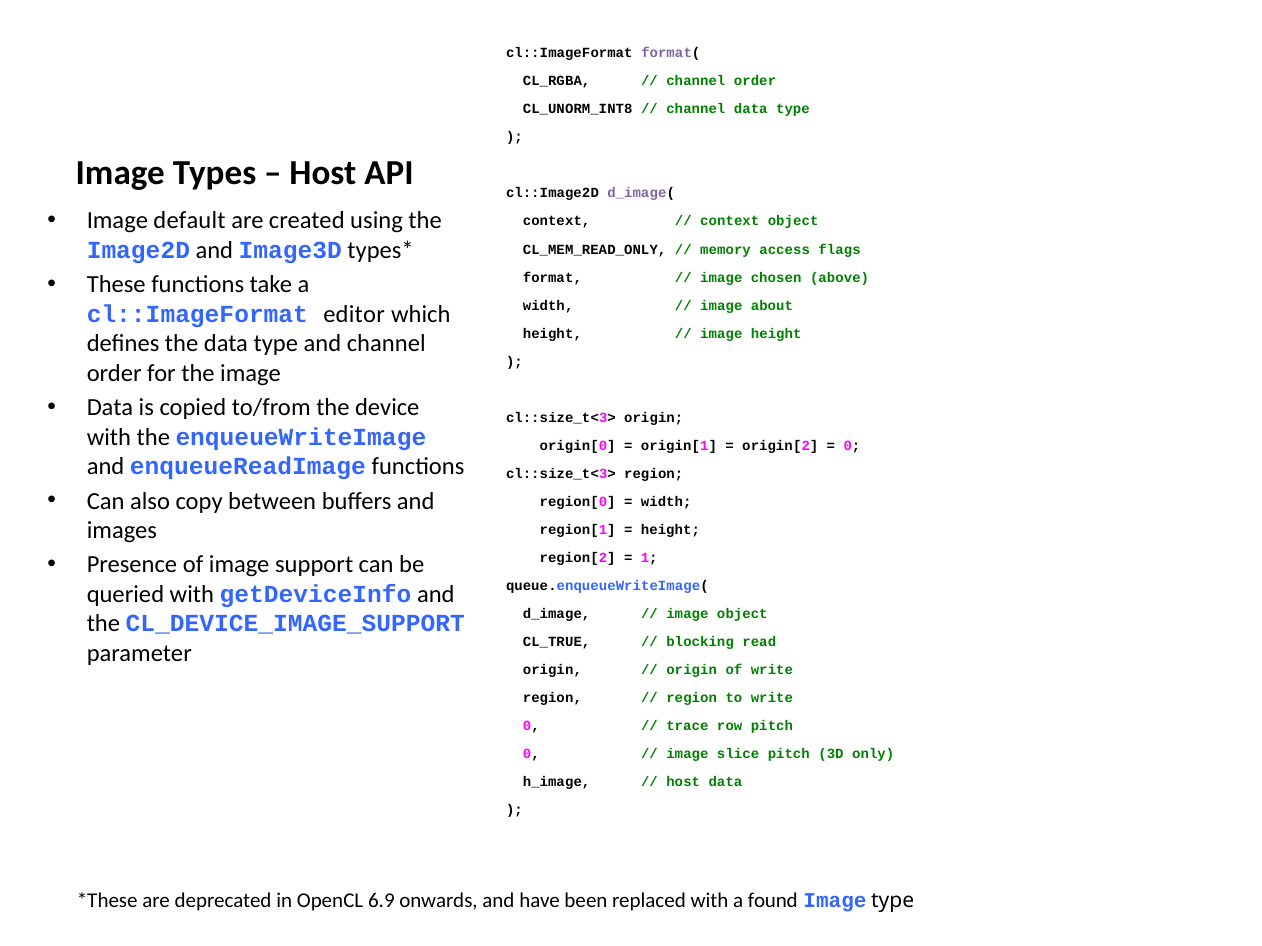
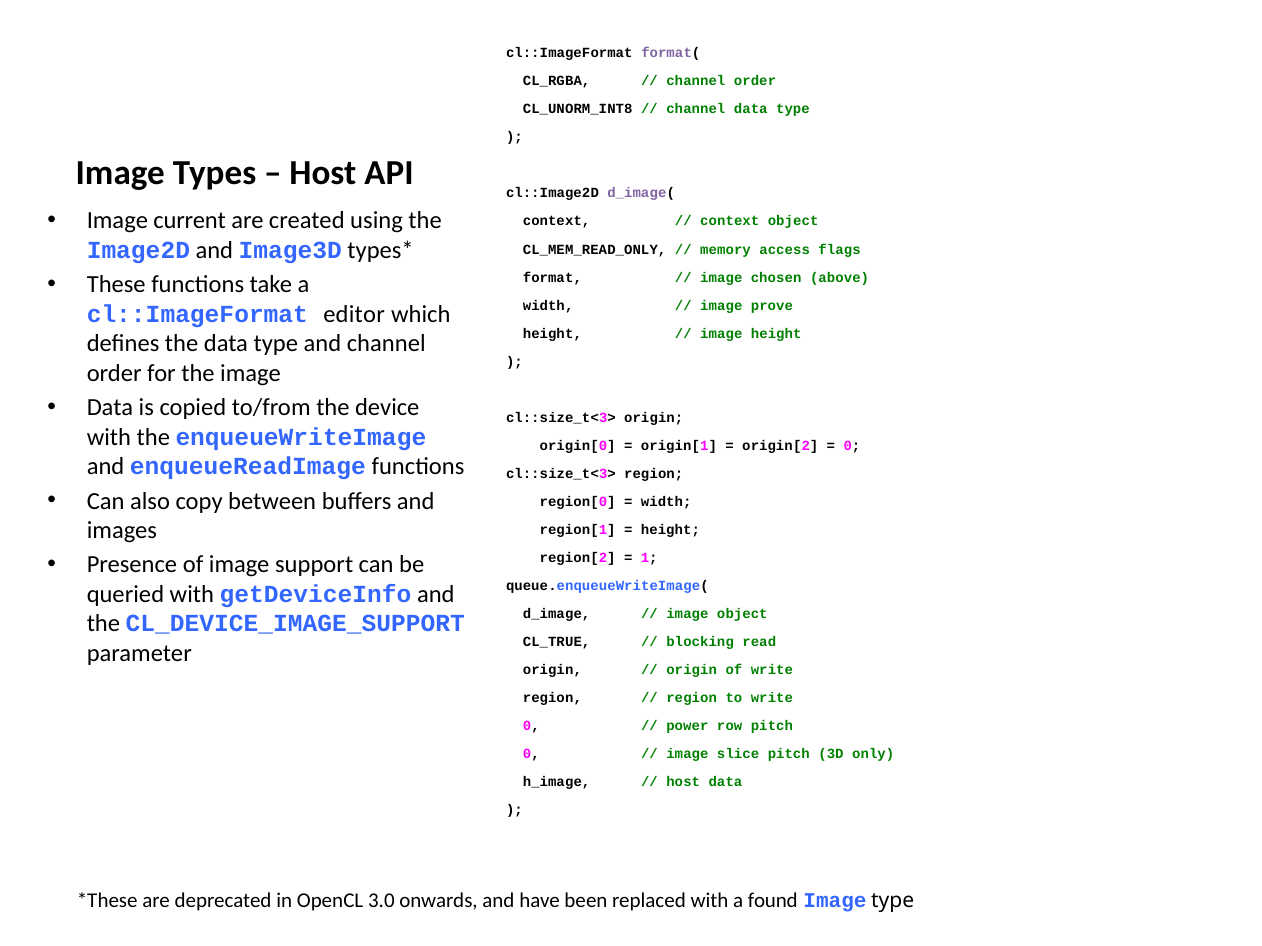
default: default -> current (190, 221)
about: about -> prove (772, 306)
trace: trace -> power (687, 726)
6.9: 6.9 -> 3.0 (381, 901)
